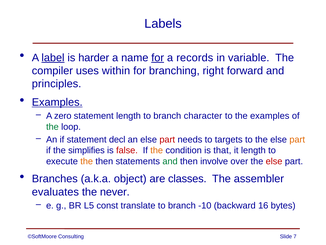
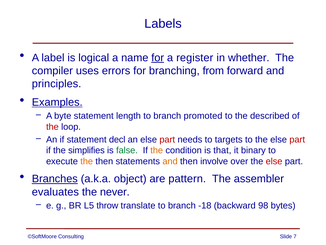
label underline: present -> none (53, 58)
harder: harder -> logical (94, 58)
records: records -> register (195, 58)
variable: variable -> whether (249, 58)
within: within -> errors (116, 71)
right: right -> from (213, 71)
zero: zero -> byte (63, 116)
character: character -> promoted (203, 116)
the examples: examples -> described (270, 116)
the colour: green -> red (52, 127)
part colour: orange -> red (297, 139)
false colour: red -> green (127, 150)
it length: length -> binary (253, 150)
and colour: green -> orange (170, 161)
Branches underline: none -> present (55, 179)
classes: classes -> pattern (187, 179)
const: const -> throw (107, 205)
-10: -10 -> -18 (205, 205)
16: 16 -> 98 (263, 205)
